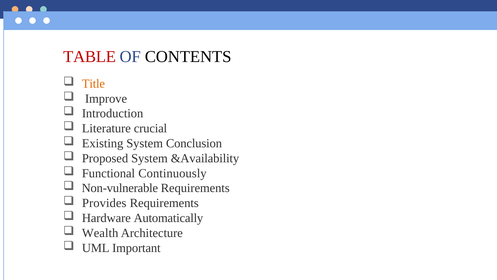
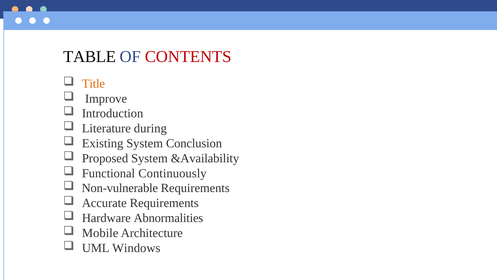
TABLE colour: red -> black (90, 56)
CONTENTS colour: black -> red (188, 56)
crucial: crucial -> during (150, 128)
Provides: Provides -> Accurate (104, 203)
Automatically: Automatically -> Abnormalities (168, 218)
Wealth: Wealth -> Mobile (100, 233)
Important: Important -> Windows (136, 248)
